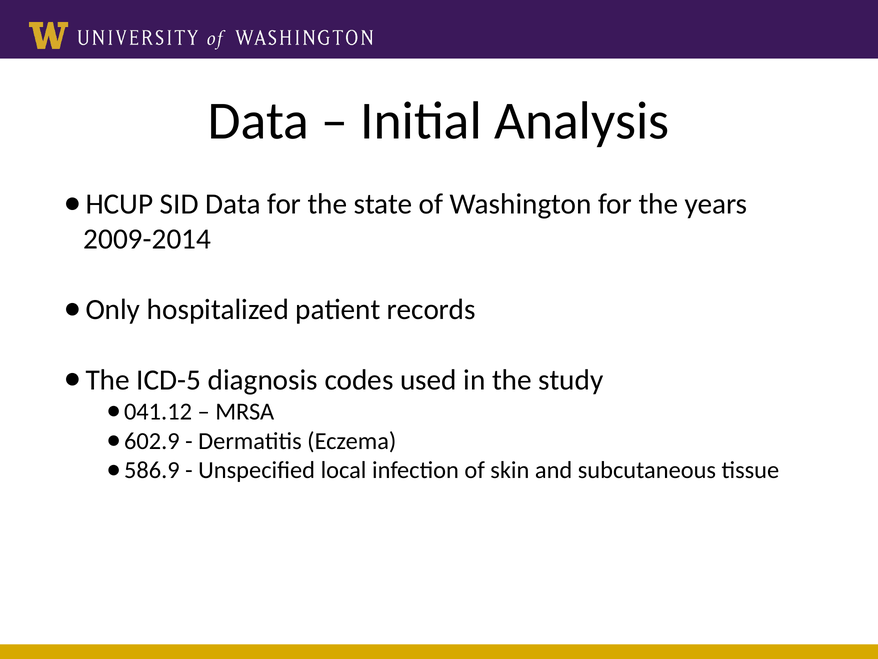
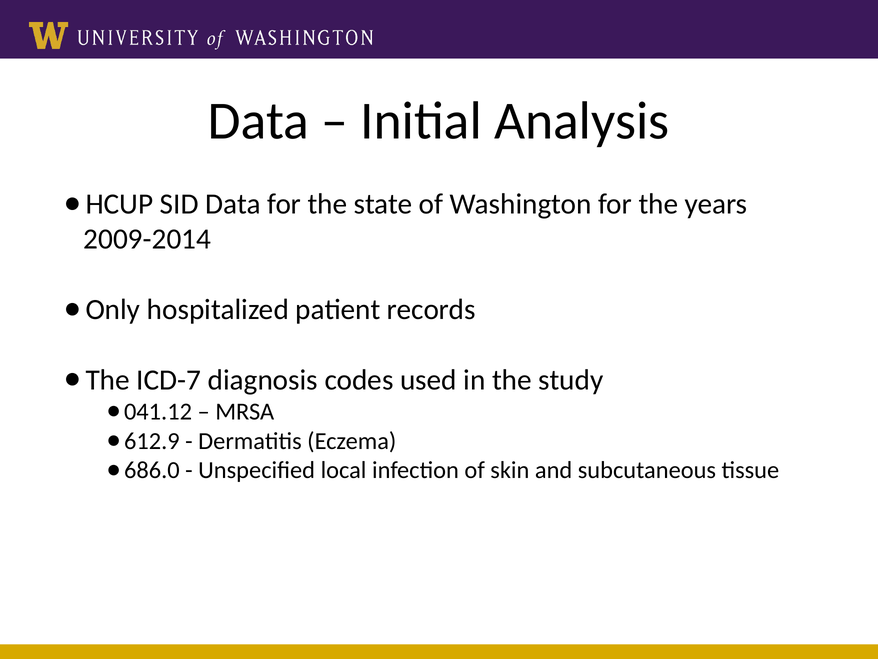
ICD-5: ICD-5 -> ICD-7 (169, 380)
602.9: 602.9 -> 612.9 (152, 441)
586.9: 586.9 -> 686.0 (152, 470)
